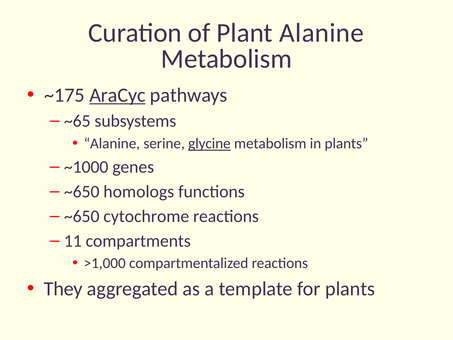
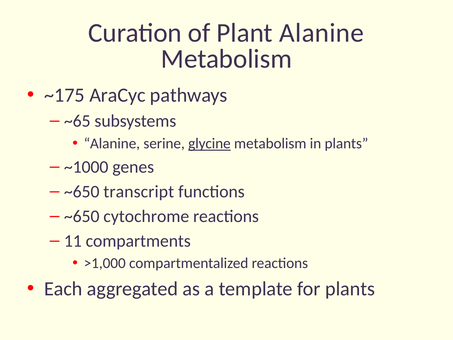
AraCyc underline: present -> none (117, 95)
homologs: homologs -> transcript (139, 191)
They: They -> Each (63, 289)
